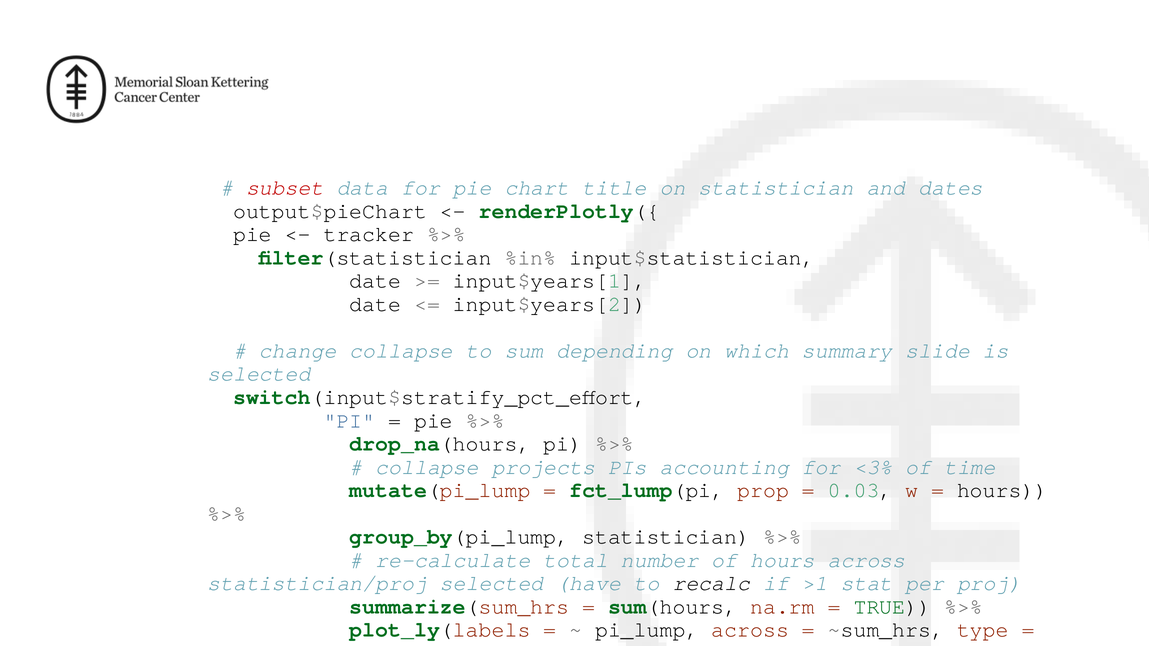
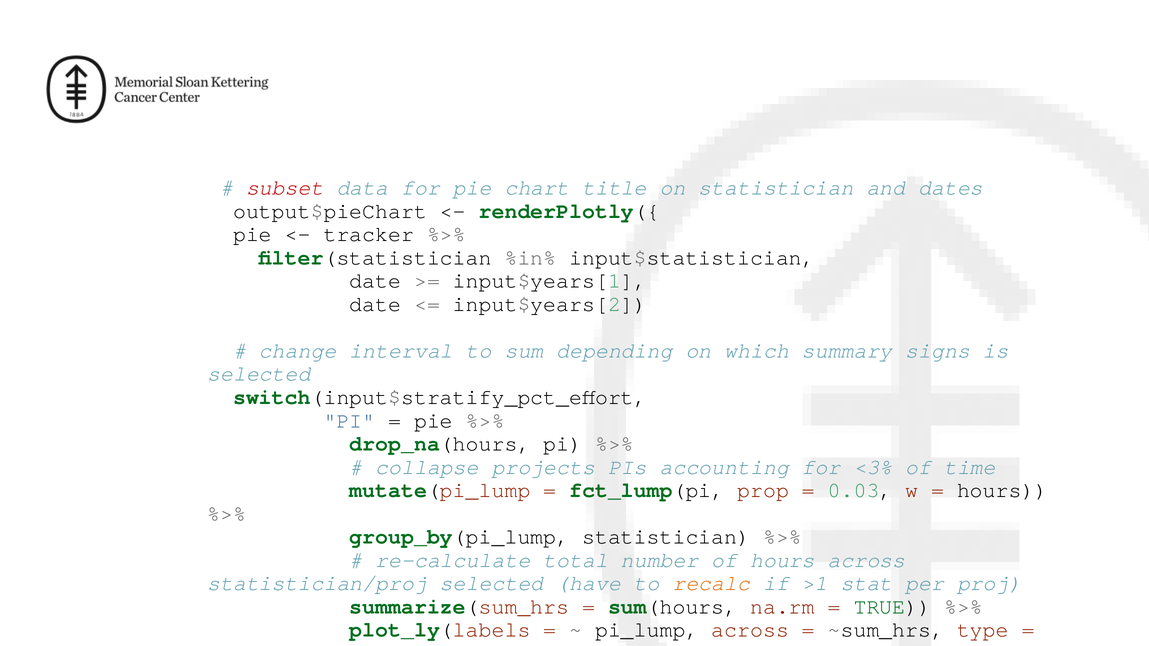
change collapse: collapse -> interval (401, 351)
slide: slide -> signs (938, 351)
recalc colour: black -> orange (711, 584)
